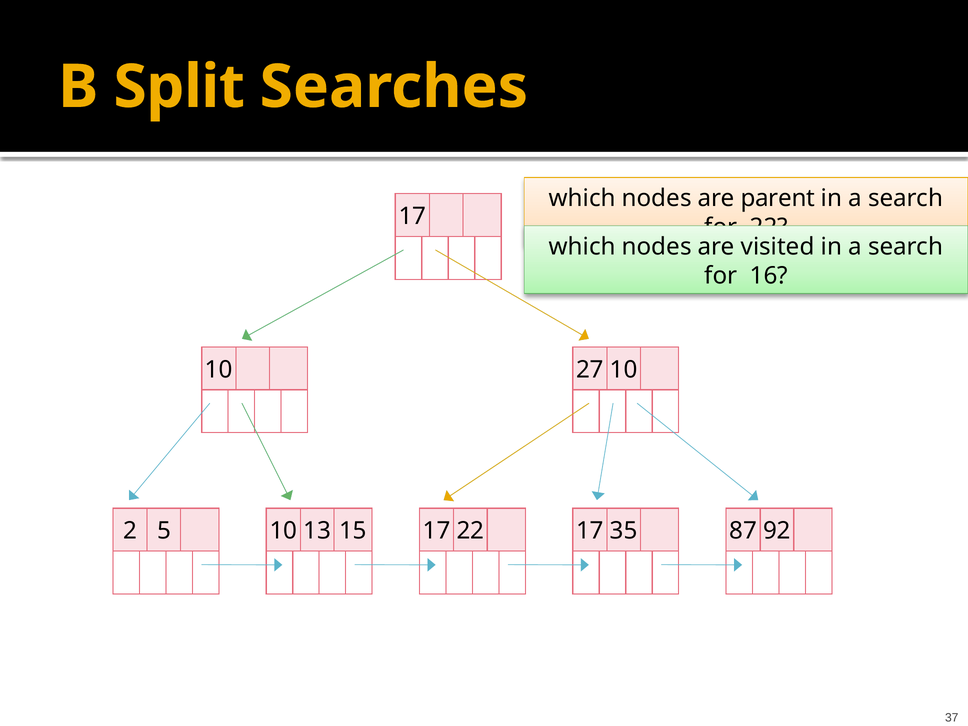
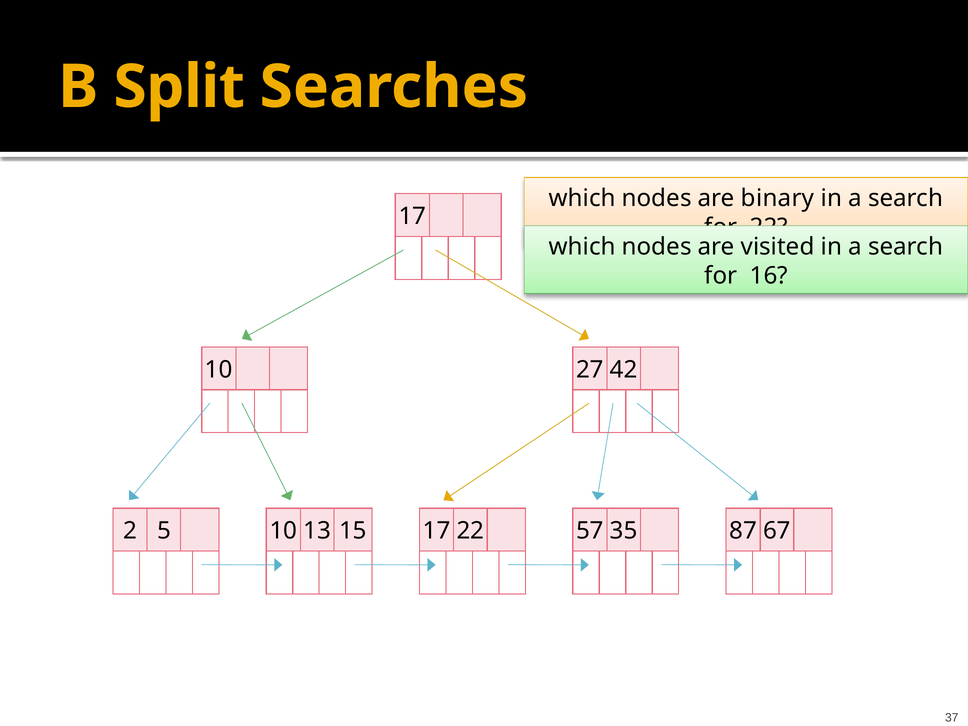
parent: parent -> binary (778, 198)
27 10: 10 -> 42 (624, 370)
22 17: 17 -> 57 (590, 531)
92: 92 -> 67 (777, 531)
